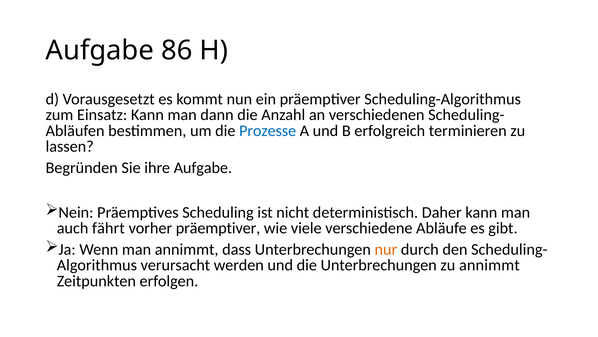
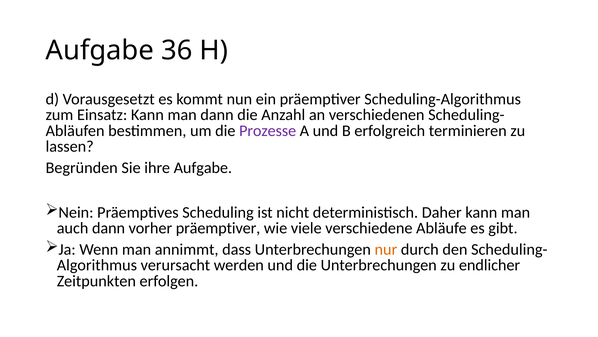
86: 86 -> 36 (177, 50)
Prozesse colour: blue -> purple (268, 130)
auch fährt: fährt -> dann (109, 228)
zu annimmt: annimmt -> endlicher (490, 265)
